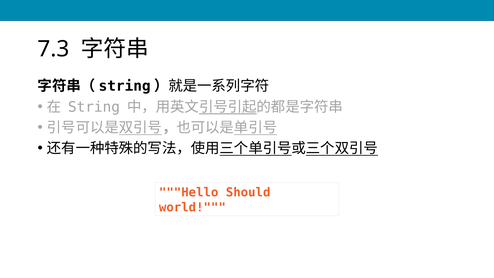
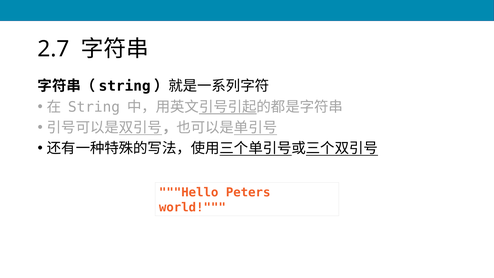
7.3: 7.3 -> 2.7 (54, 49)
Should: Should -> Peters (248, 192)
